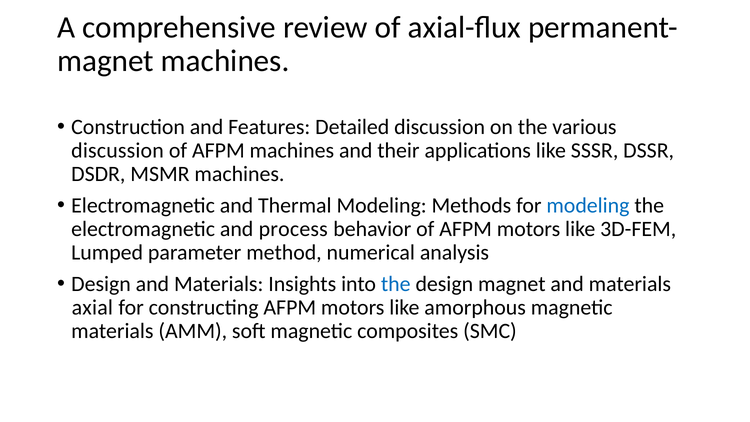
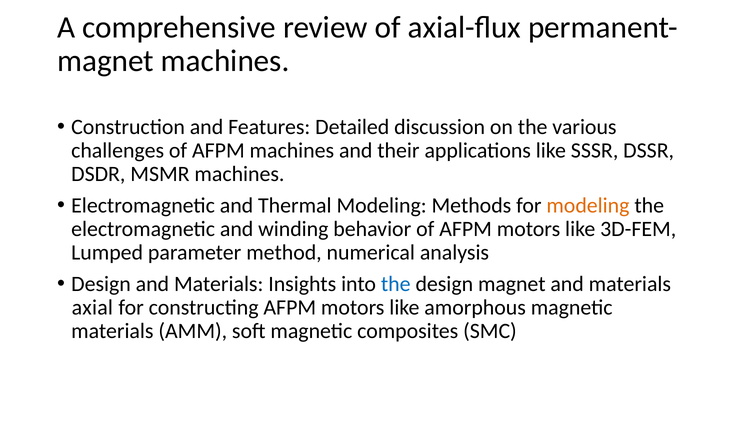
discussion: discussion -> challenges (118, 150)
modeling colour: blue -> orange (588, 205)
process: process -> winding (293, 229)
